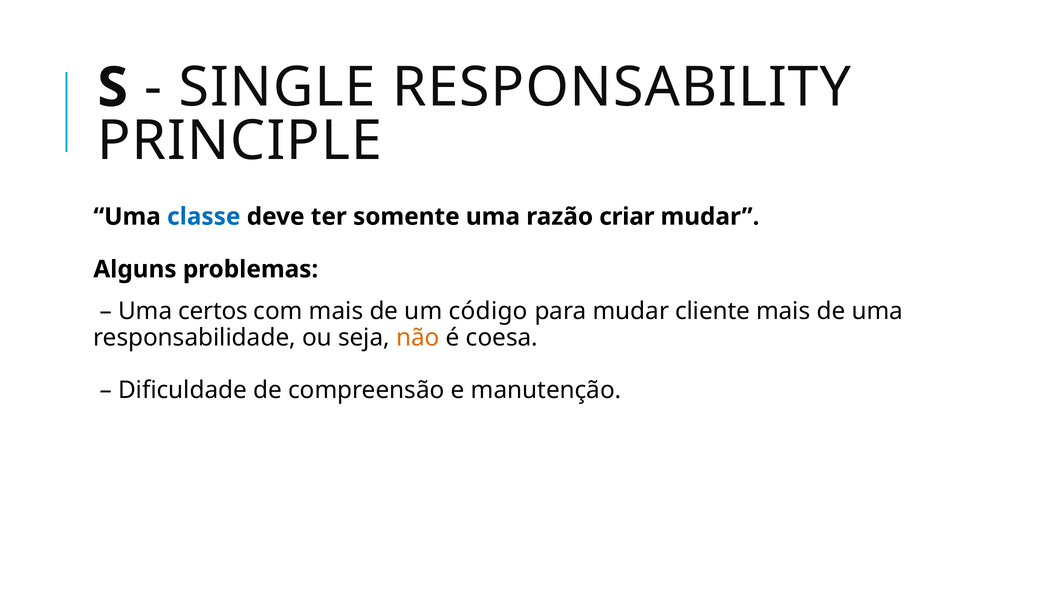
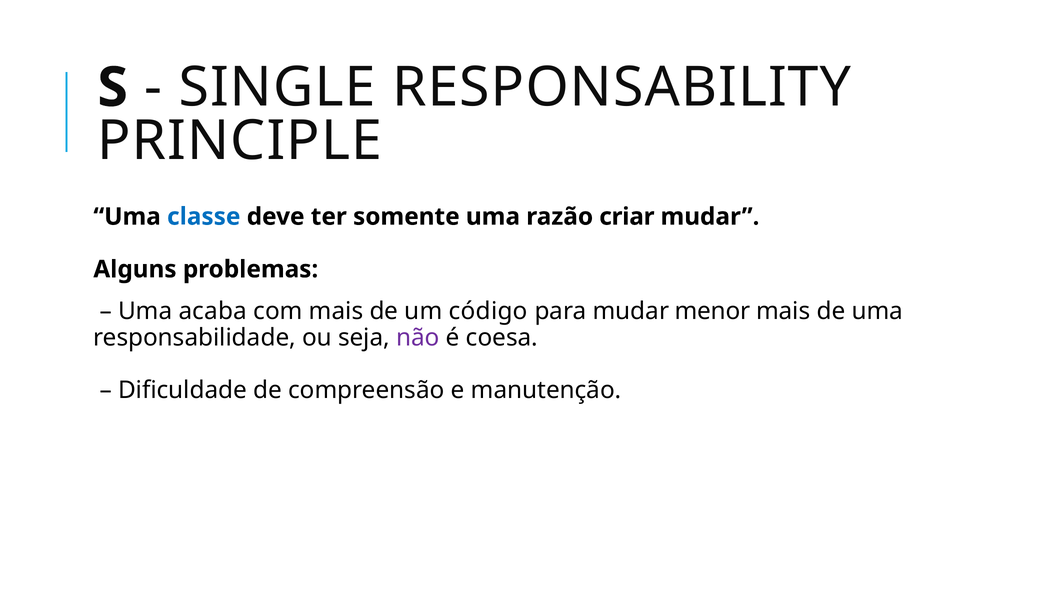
certos: certos -> acaba (213, 311)
cliente: cliente -> menor (713, 311)
não colour: orange -> purple (418, 337)
